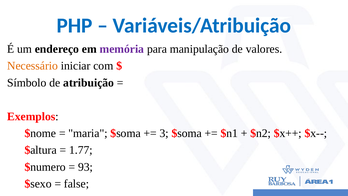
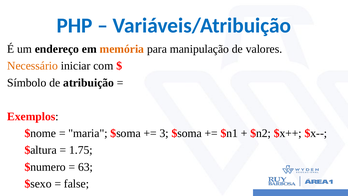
memória colour: purple -> orange (122, 49)
1.77: 1.77 -> 1.75 (81, 150)
93: 93 -> 63 (86, 167)
